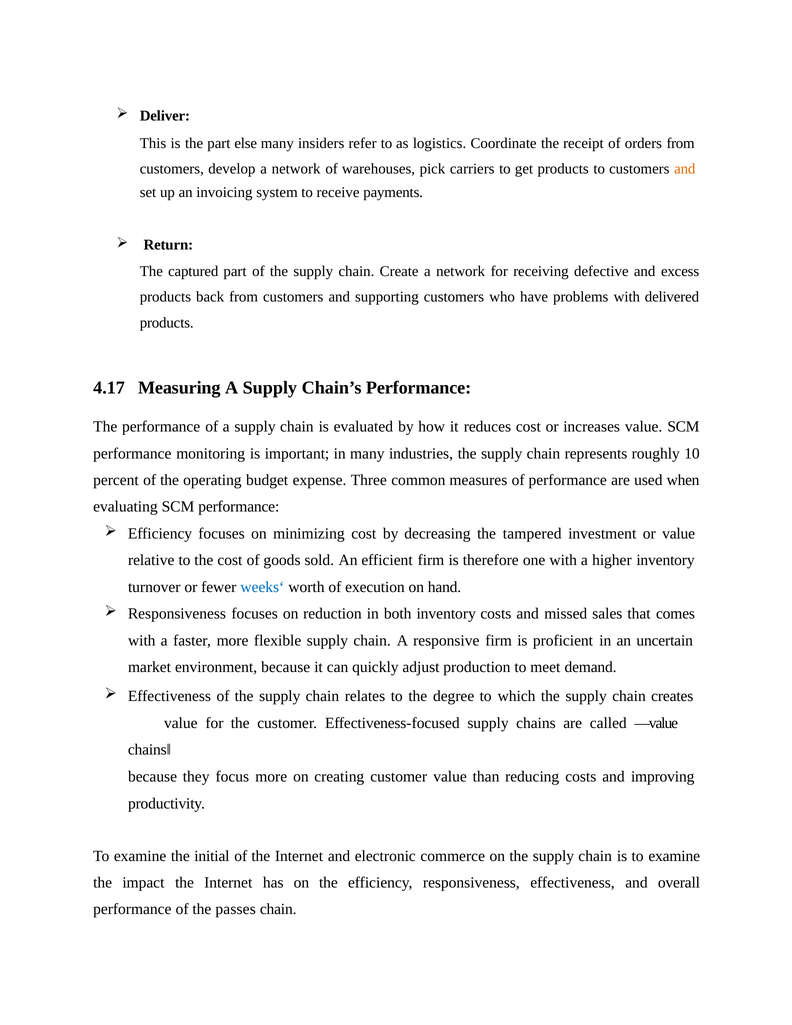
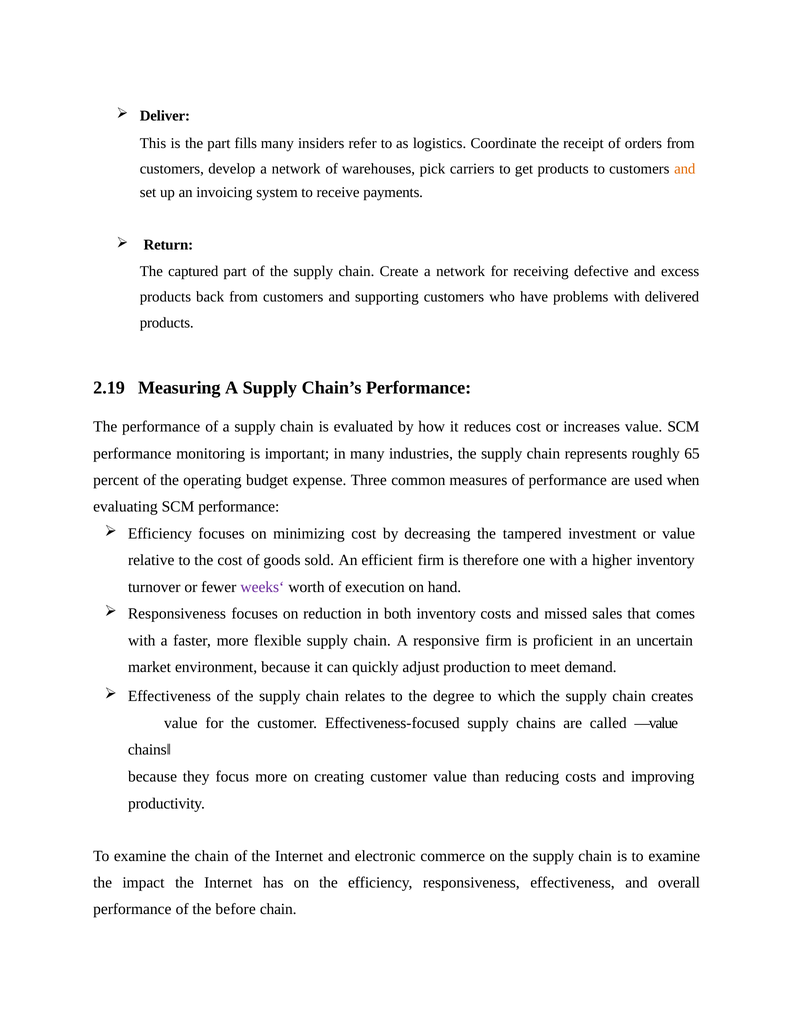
else: else -> fills (246, 143)
4.17: 4.17 -> 2.19 (109, 388)
10: 10 -> 65 (692, 453)
weeks‘ colour: blue -> purple (262, 587)
the initial: initial -> chain (212, 856)
passes: passes -> before (236, 909)
